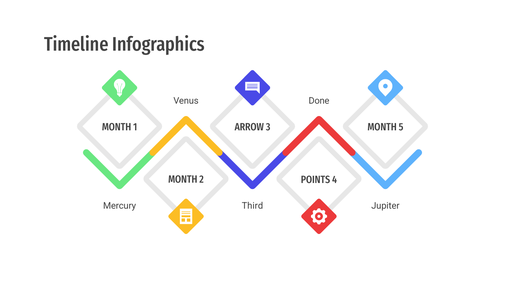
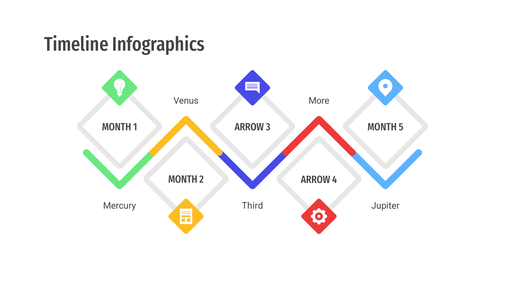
Done: Done -> More (319, 101)
POINTS: POINTS -> ARROW (316, 180)
